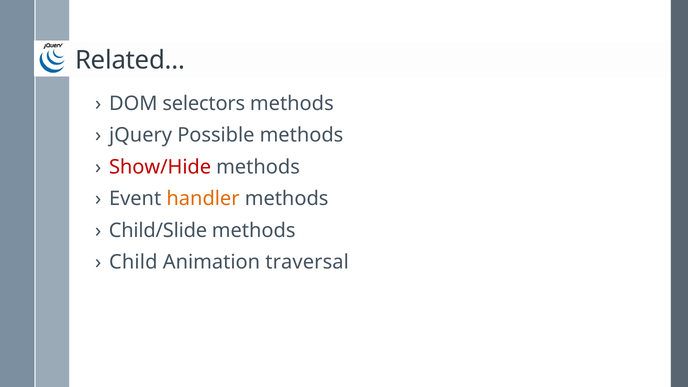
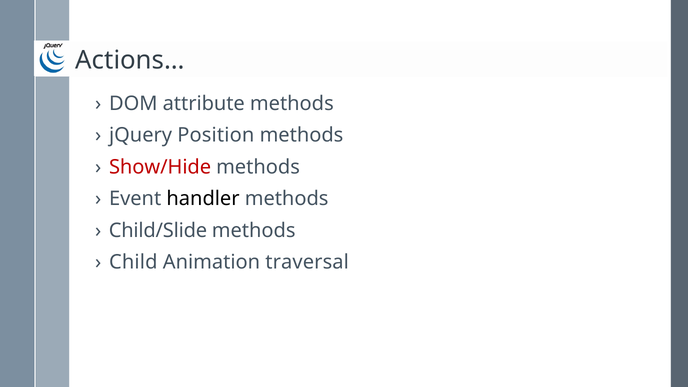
Related…: Related… -> Actions… (130, 60)
selectors: selectors -> attribute (204, 104)
Possible: Possible -> Position (216, 135)
handler colour: orange -> black (203, 199)
